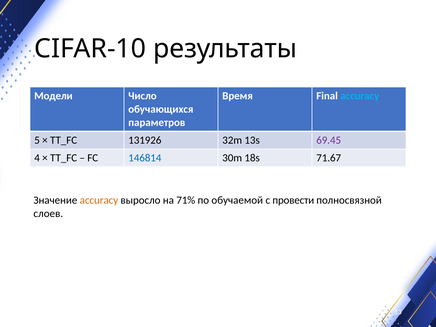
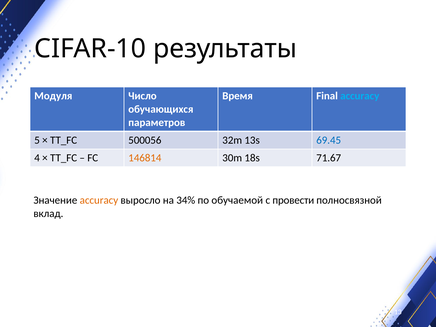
Модели: Модели -> Модуля (53, 96)
131926: 131926 -> 500056 (145, 140)
69.45 colour: purple -> blue (329, 140)
146814 colour: blue -> orange (145, 158)
71%: 71% -> 34% (186, 200)
слоев: слоев -> вклад (48, 213)
